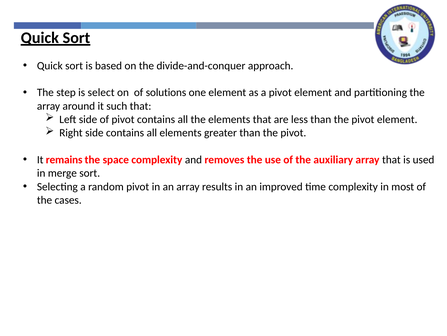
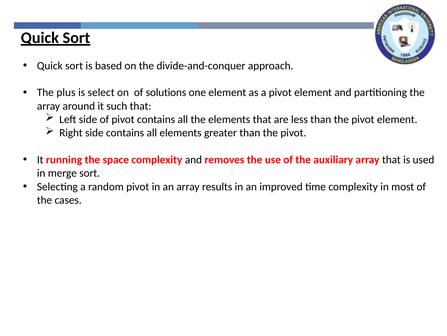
step: step -> plus (66, 92)
remains: remains -> running (64, 159)
